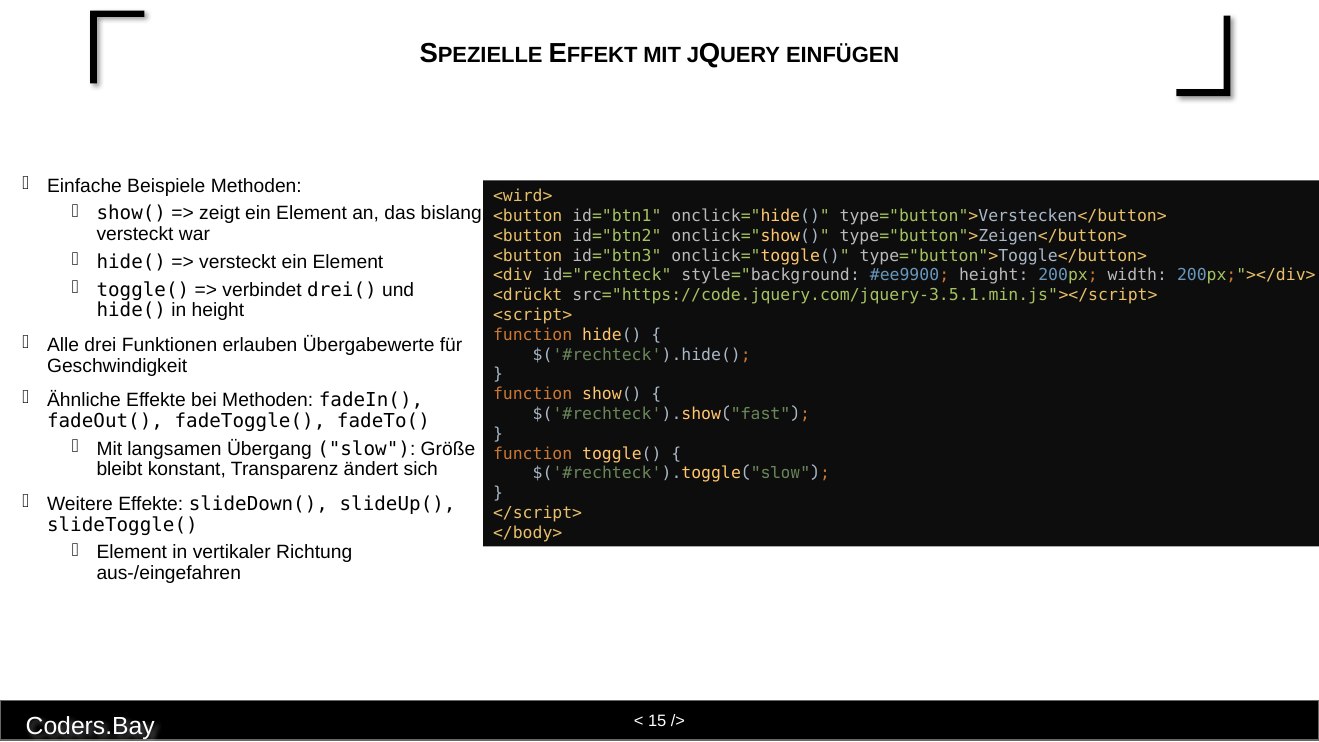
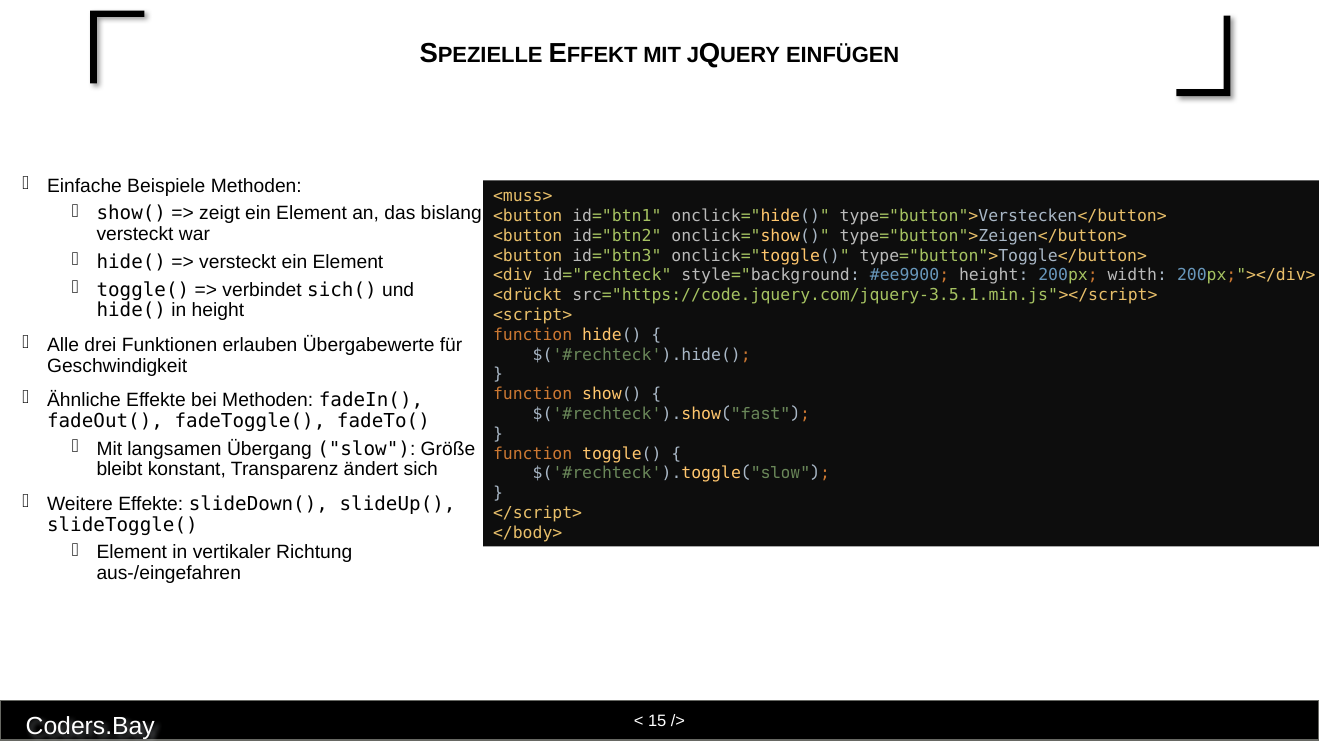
<wird>: <wird> -> <muss> (523, 196)
drei(: drei( -> sich( (342, 290)
